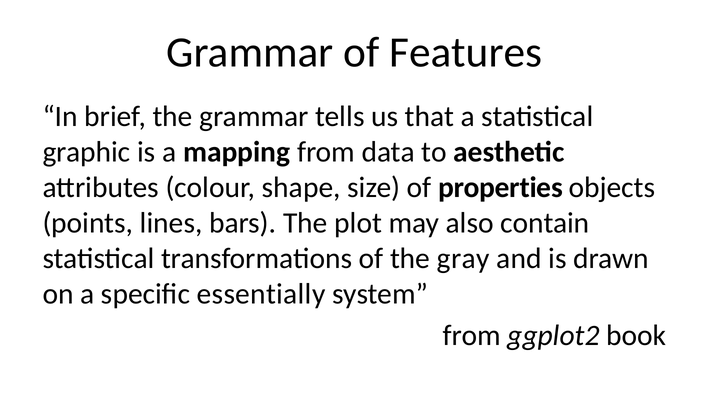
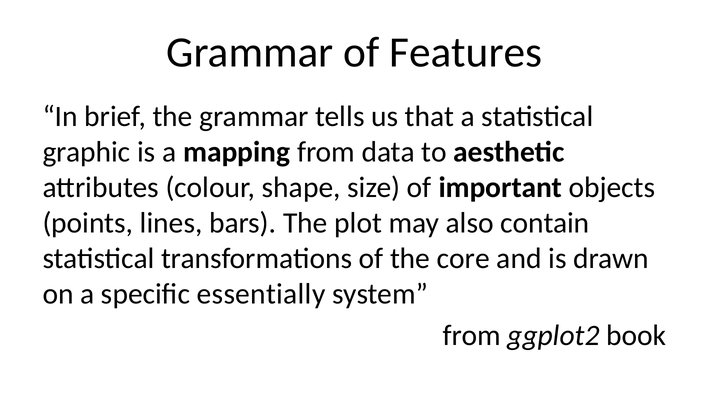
properties: properties -> important (500, 187)
gray: gray -> core (463, 258)
